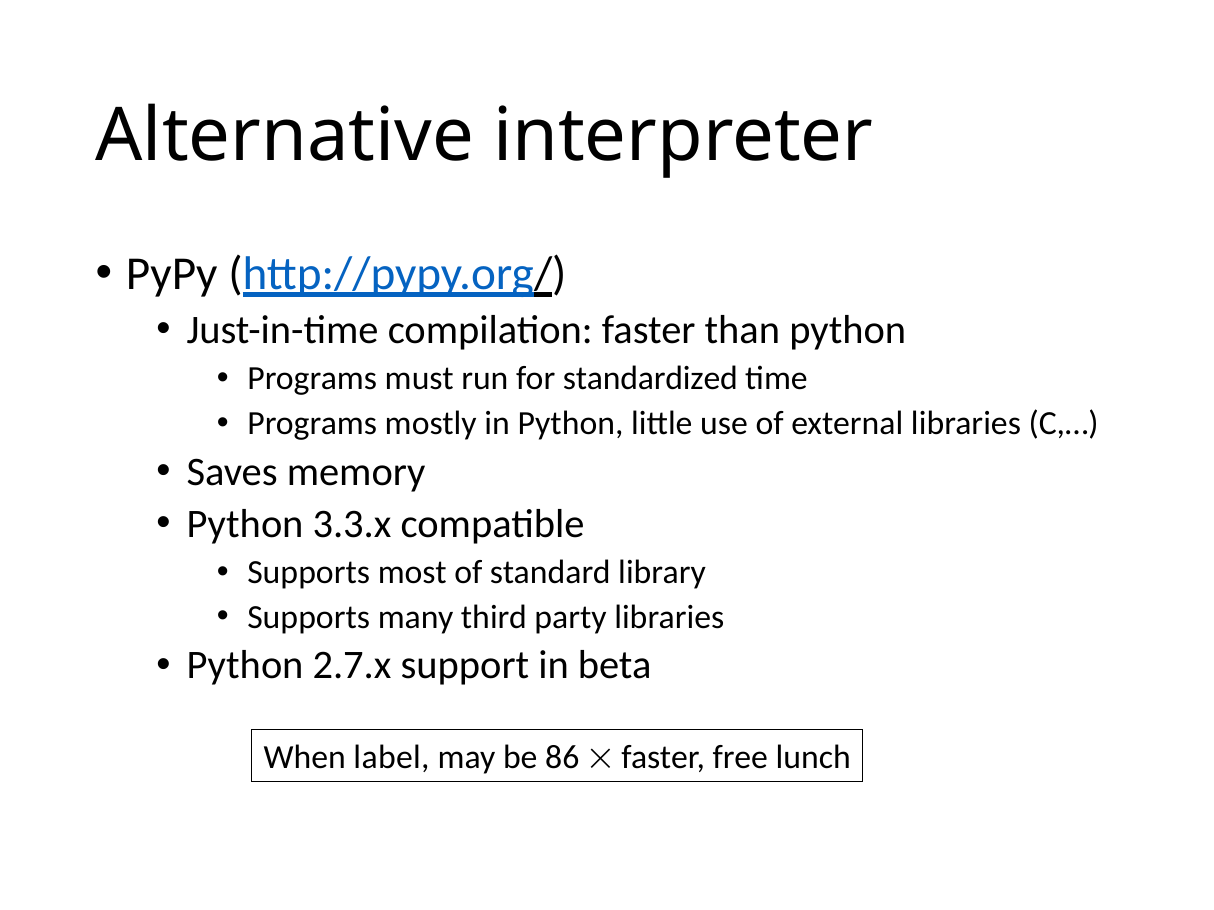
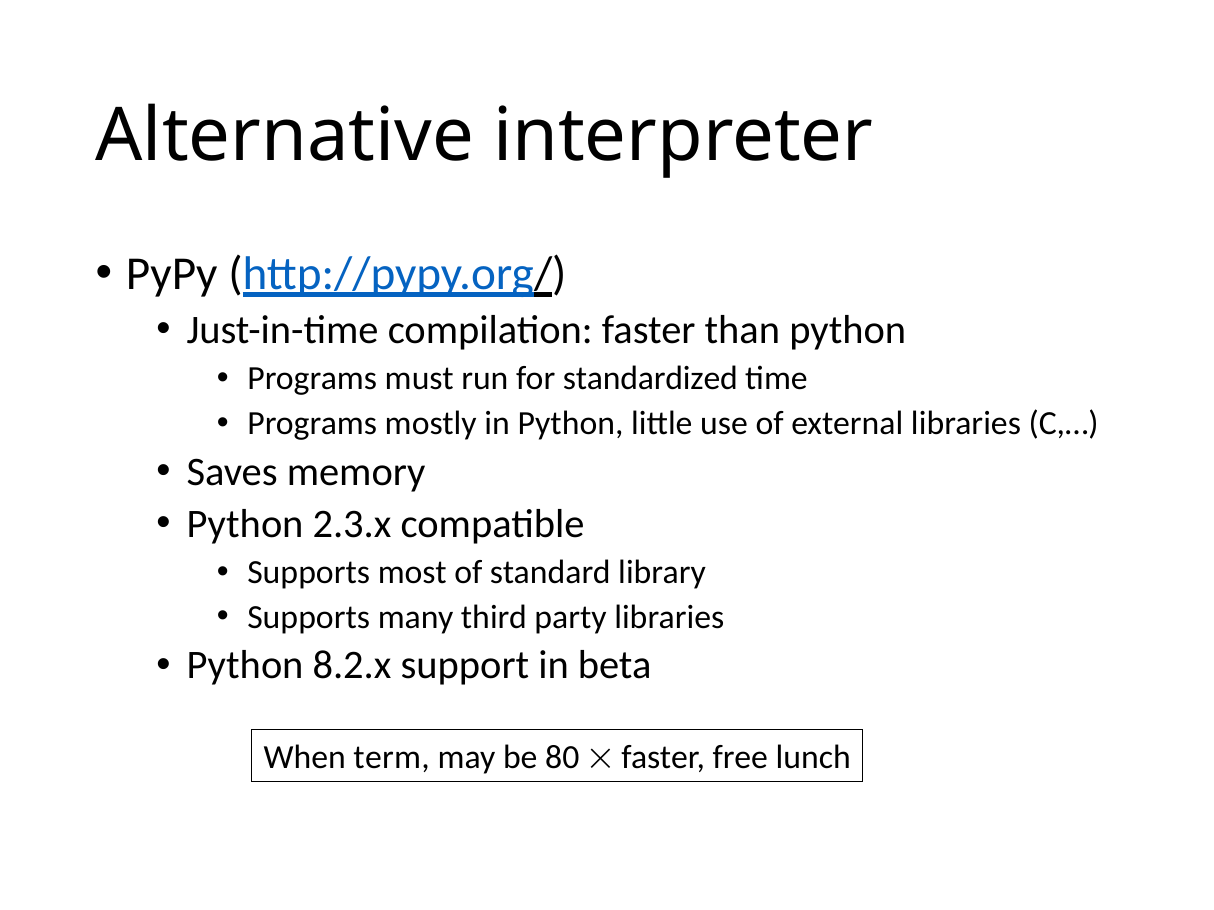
3.3.x: 3.3.x -> 2.3.x (352, 524)
2.7.x: 2.7.x -> 8.2.x (352, 666)
label: label -> term (392, 758)
86: 86 -> 80 (562, 758)
